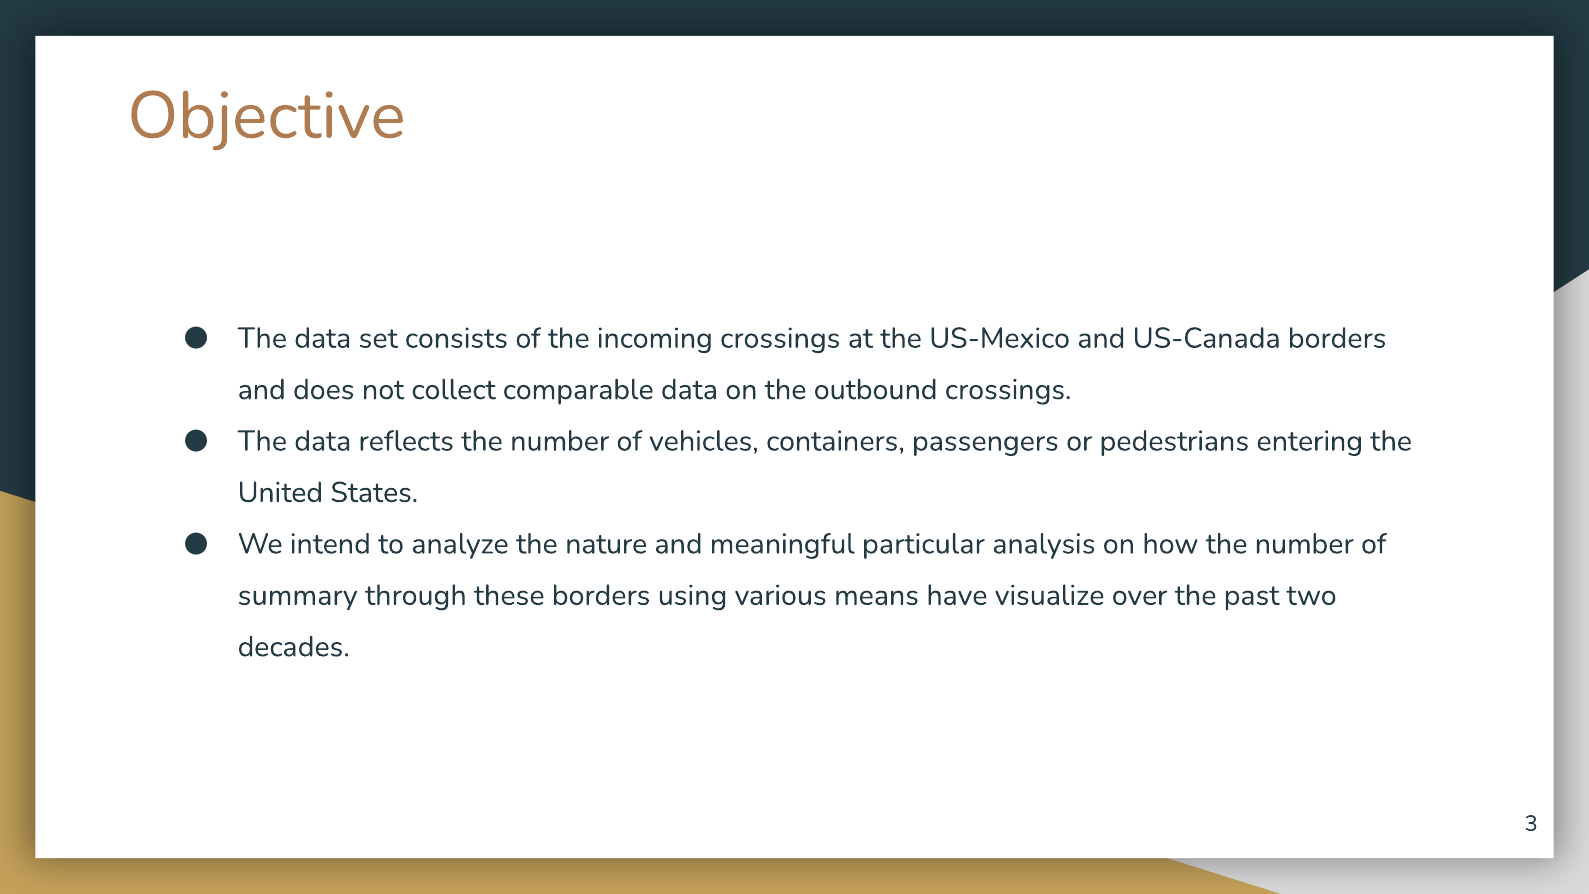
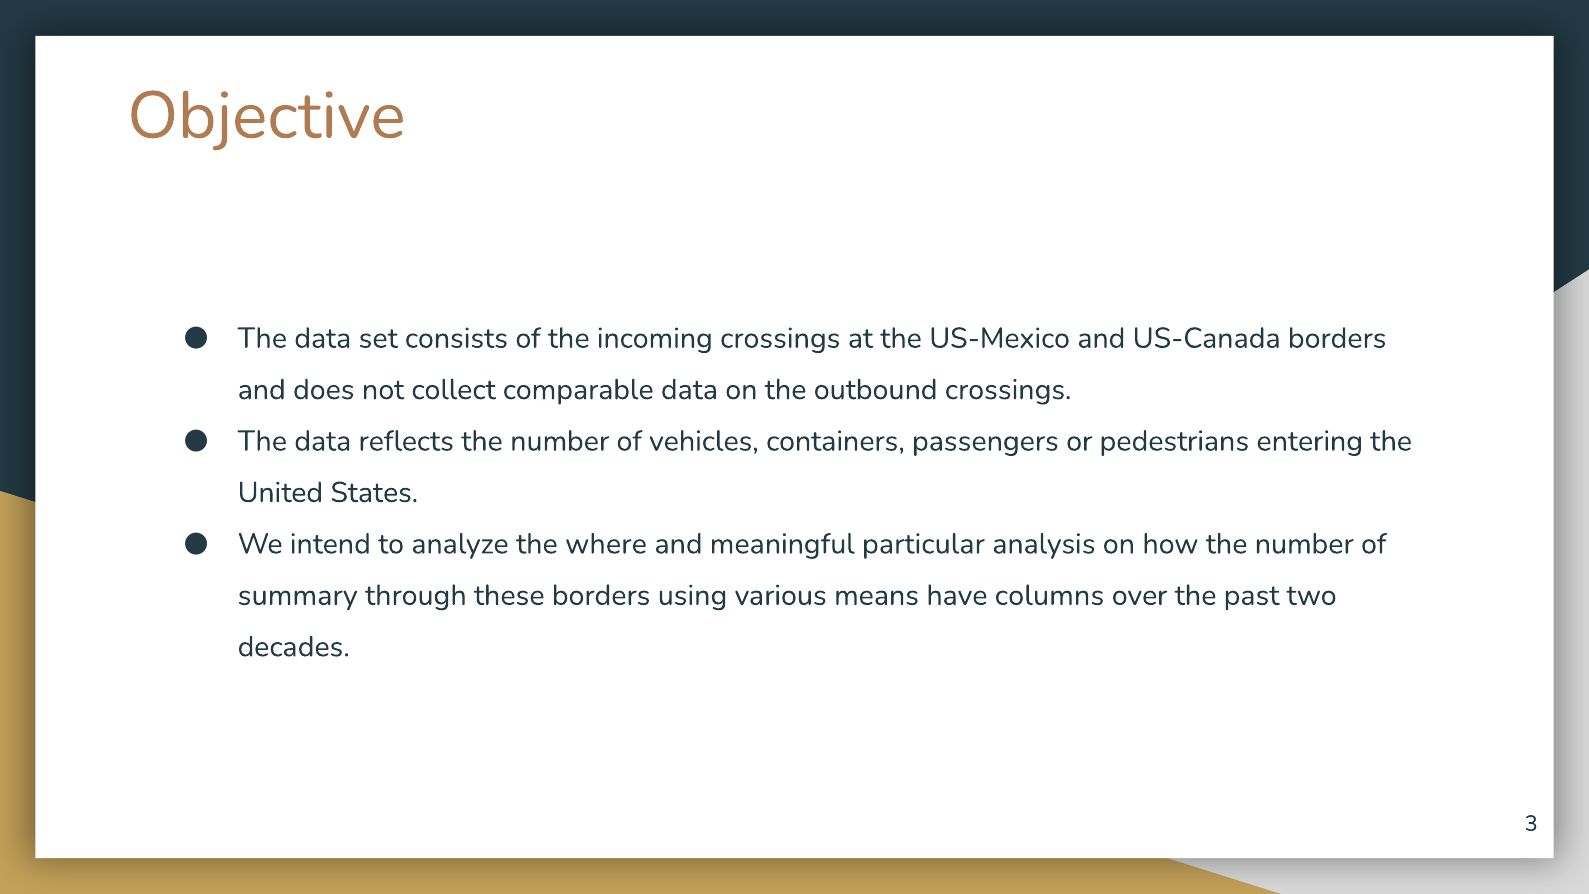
nature: nature -> where (606, 544)
visualize: visualize -> columns (1049, 595)
